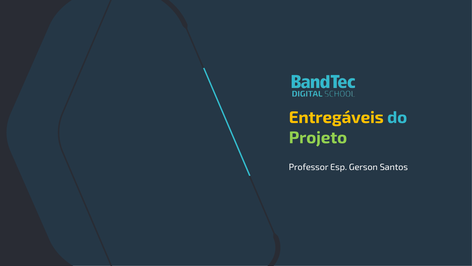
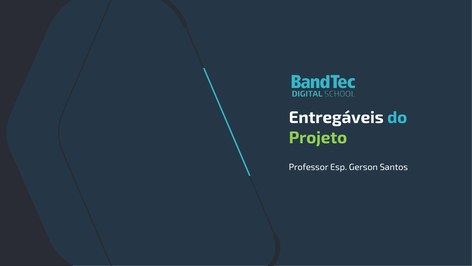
Entregáveis colour: yellow -> white (336, 117)
